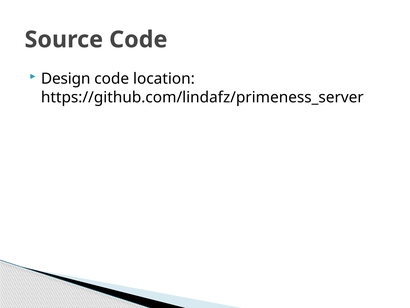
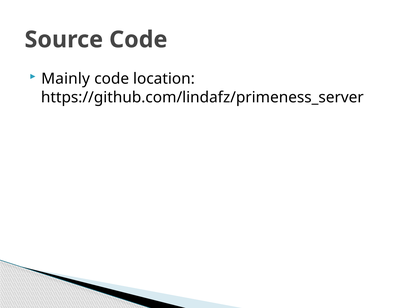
Design: Design -> Mainly (66, 79)
